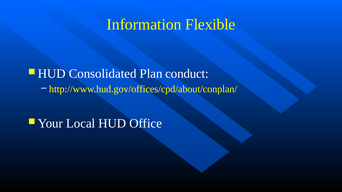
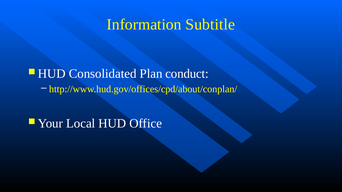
Flexible: Flexible -> Subtitle (210, 25)
